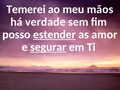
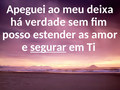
Temerei: Temerei -> Apeguei (26, 9)
mãos: mãos -> deixa (100, 9)
estender underline: present -> none (54, 34)
